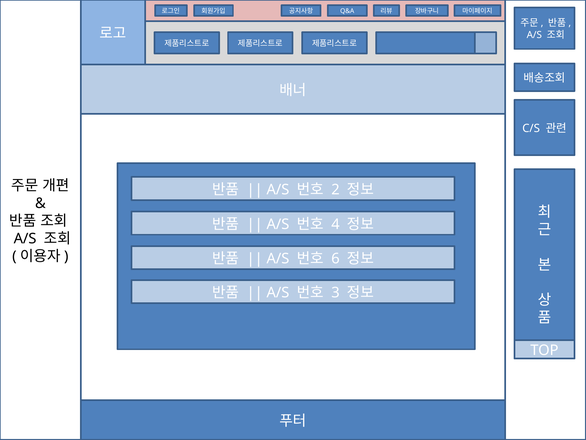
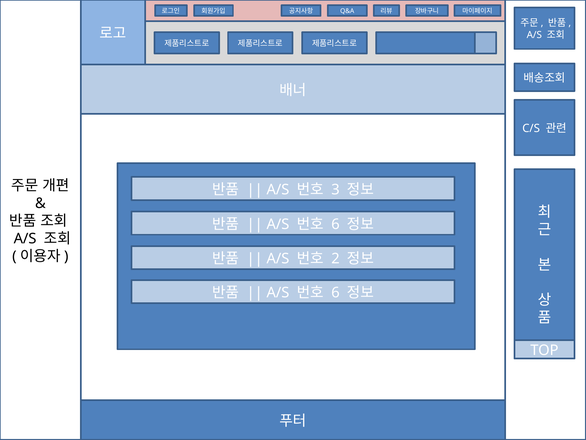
2: 2 -> 3 (335, 189)
4: 4 -> 6 (335, 224)
6: 6 -> 2 (335, 259)
3: 3 -> 6 (335, 292)
